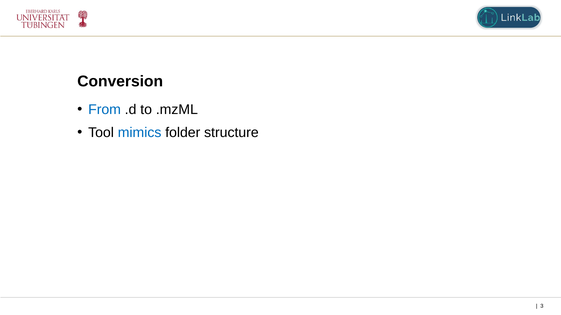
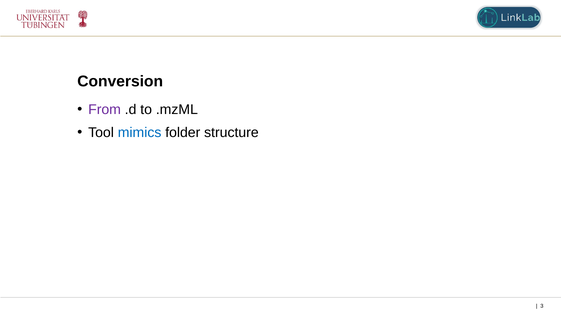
From colour: blue -> purple (105, 110)
